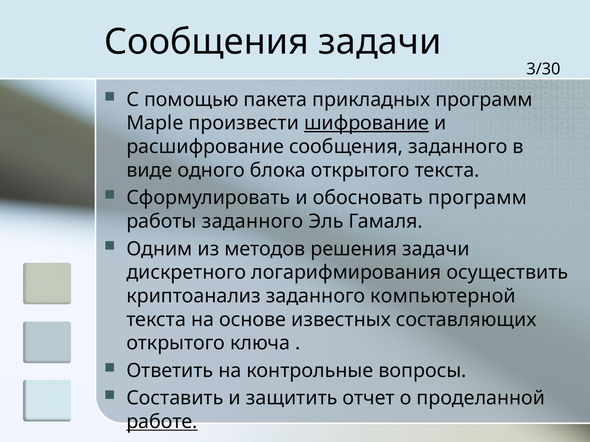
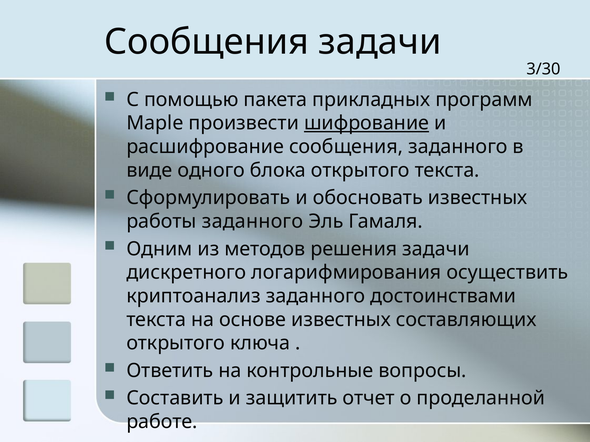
обосновать программ: программ -> известных (478, 198)
компьютерной: компьютерной -> достоинствами (443, 296)
работе underline: present -> none (162, 422)
